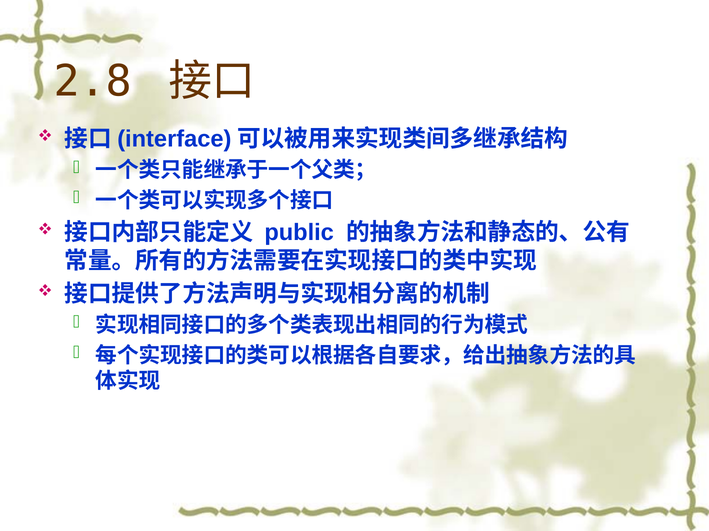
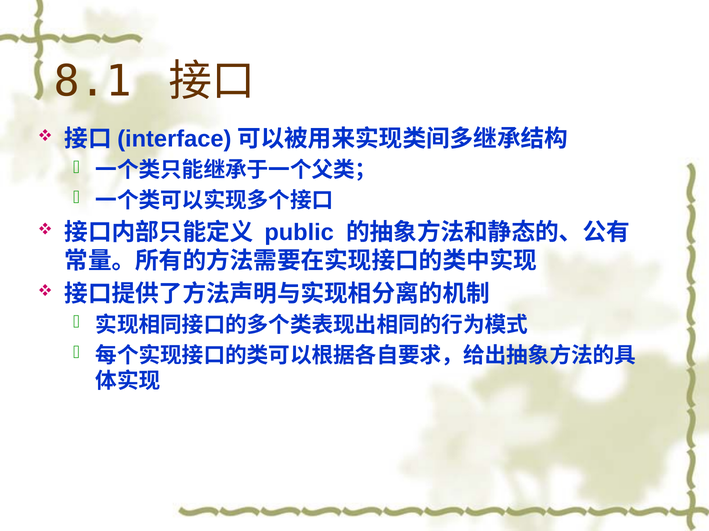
2.8: 2.8 -> 8.1 (93, 82)
